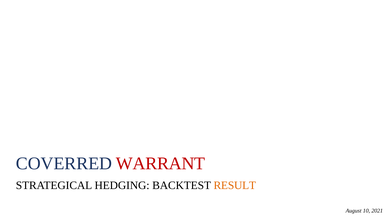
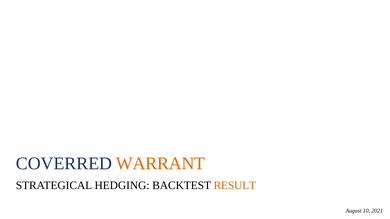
WARRANT colour: red -> orange (161, 164)
